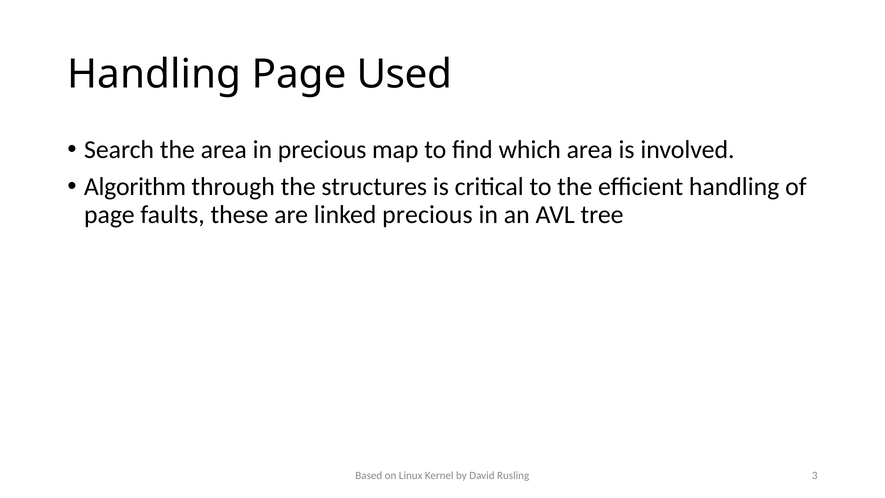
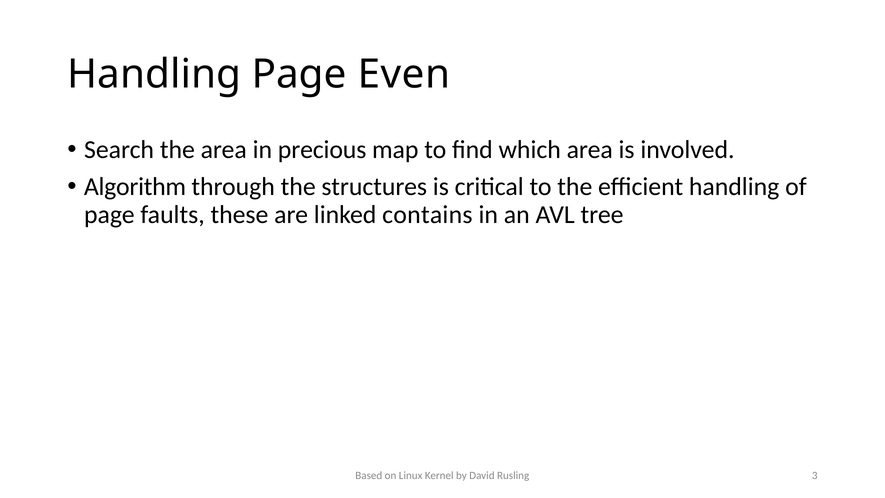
Used: Used -> Even (404, 74)
linked precious: precious -> contains (427, 215)
